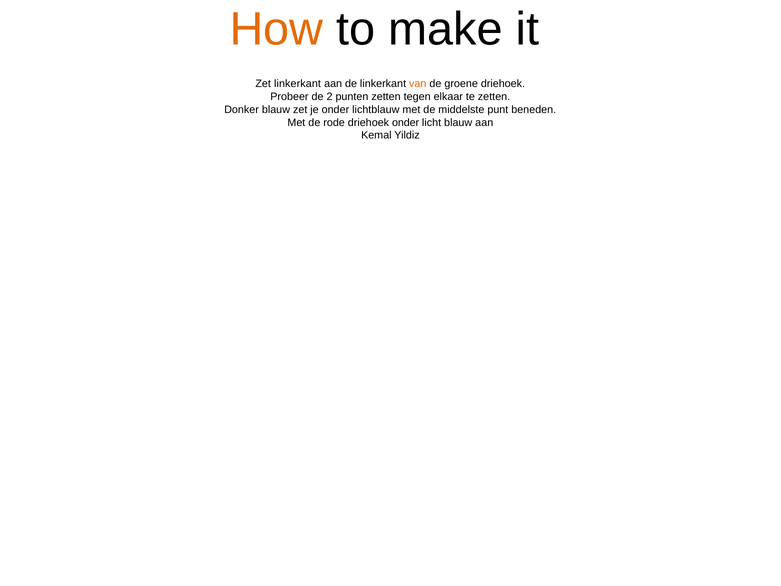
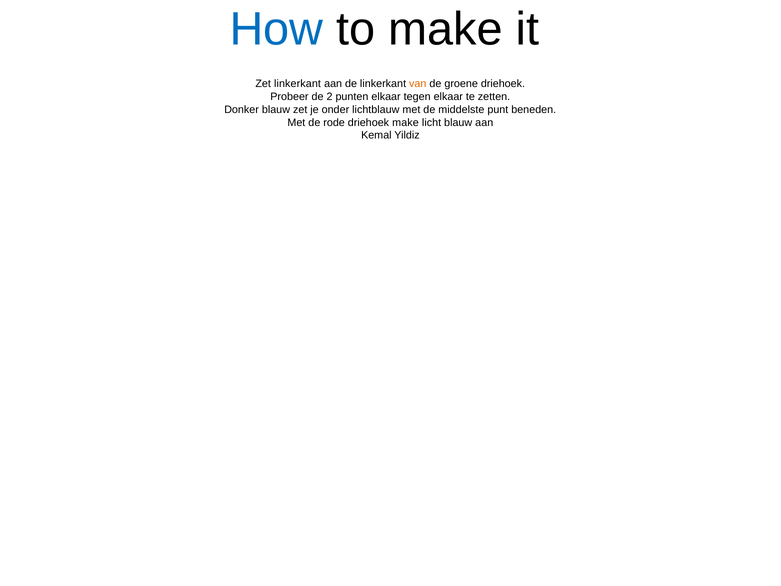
How colour: orange -> blue (276, 29)
punten zetten: zetten -> elkaar (386, 97)
driehoek onder: onder -> make (406, 122)
